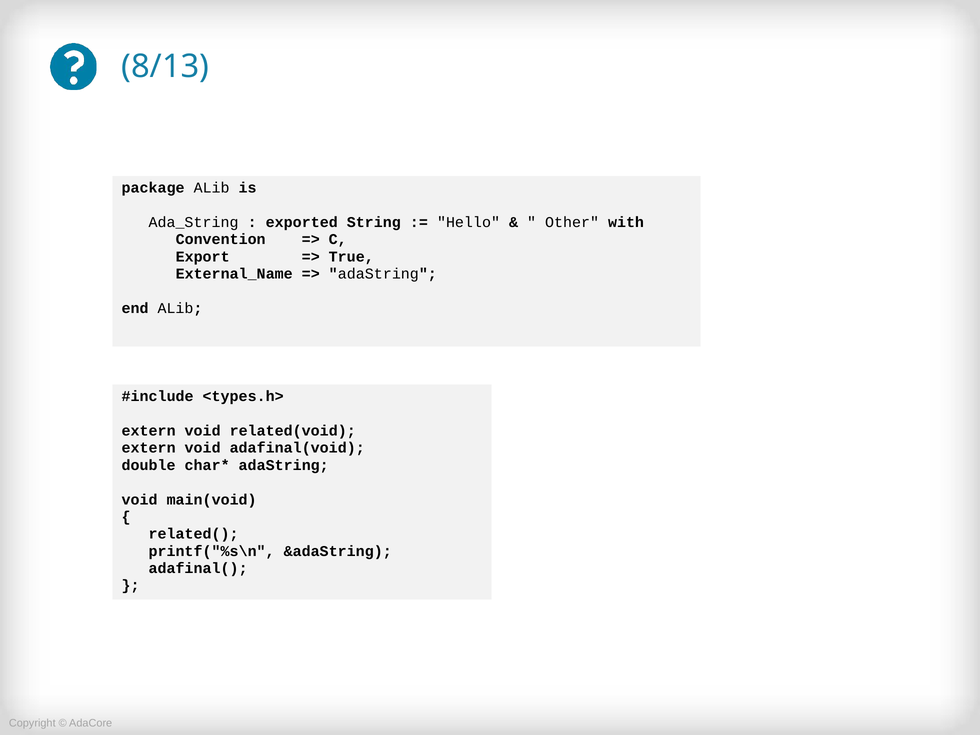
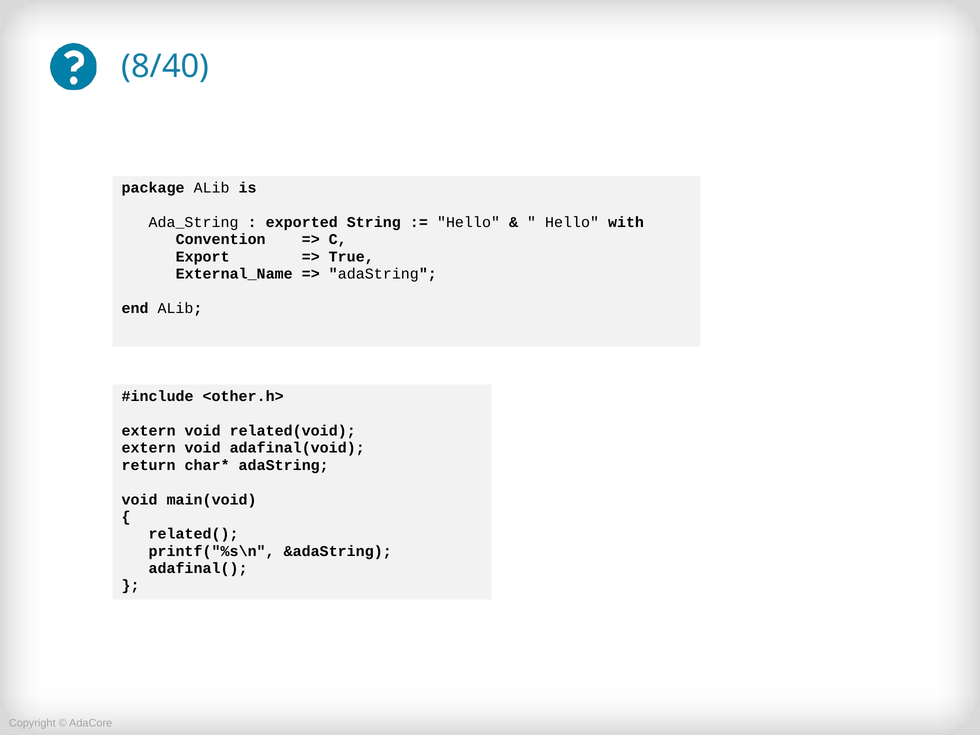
8/13: 8/13 -> 8/40 (165, 66)
Other: Other -> Hello (572, 222)
<types.h>: <types.h> -> <other.h> (243, 397)
double: double -> return (149, 465)
